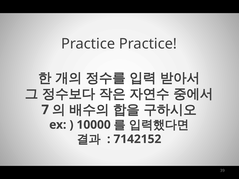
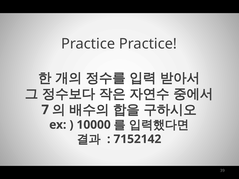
7142152: 7142152 -> 7152142 (137, 139)
